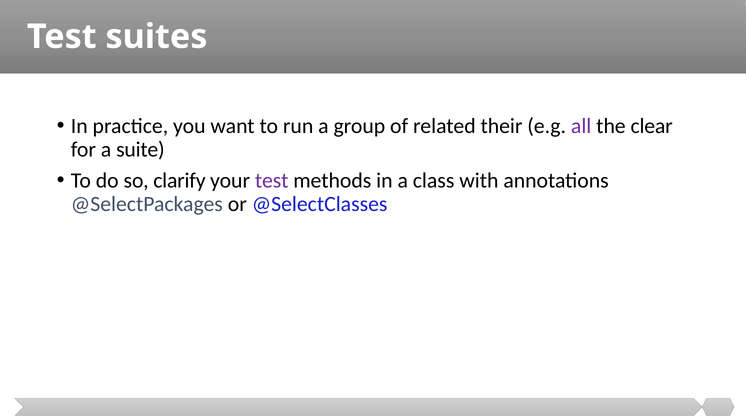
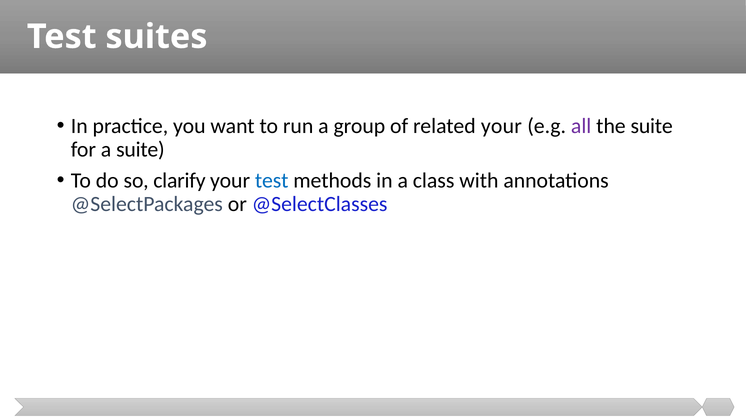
related their: their -> your (501, 126)
the clear: clear -> suite (652, 126)
test colour: purple -> blue (272, 181)
